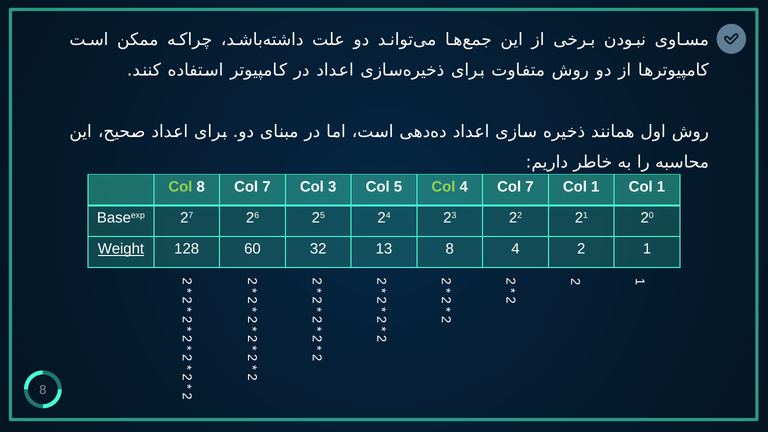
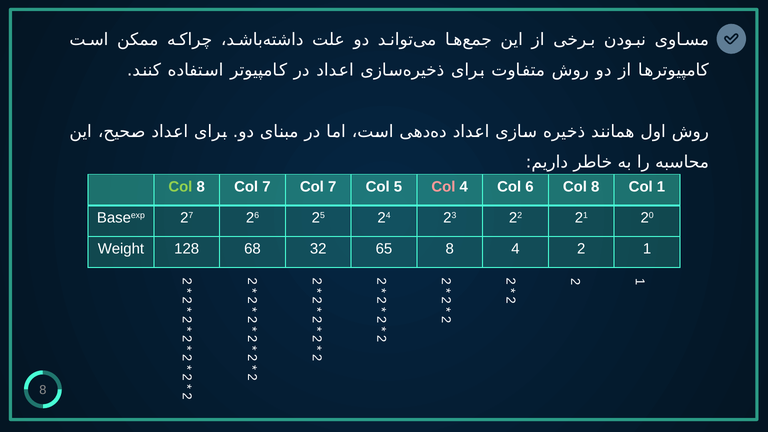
7 Col 3: 3 -> 7 (332, 187)
Col colour: light green -> pink (443, 187)
4 Col 7: 7 -> 6 (529, 187)
1: 1 -> 8 (595, 187)
Weight underline: present -> none (121, 249)
60: 60 -> 68 (252, 249)
13: 13 -> 65 (384, 249)
